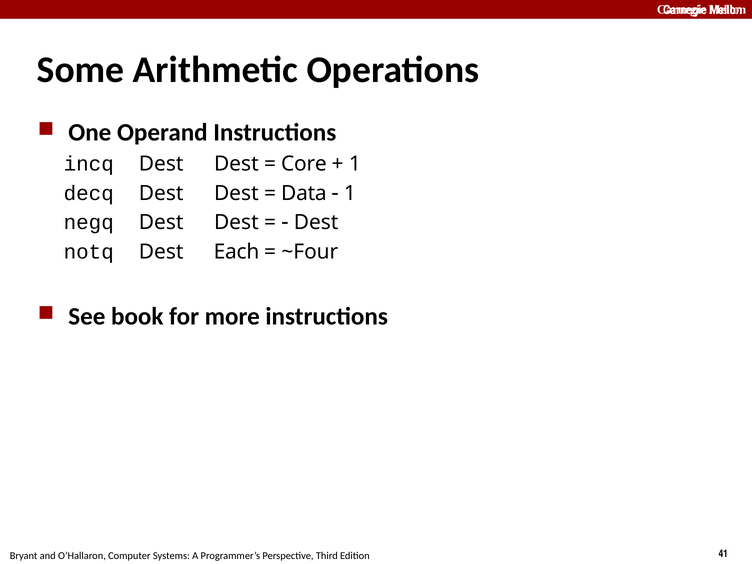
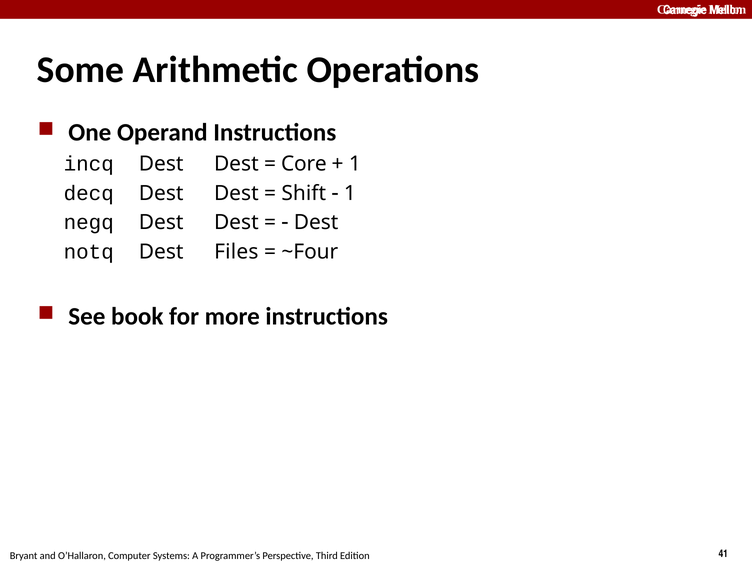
Data: Data -> Shift (304, 193)
Each: Each -> Files (236, 252)
